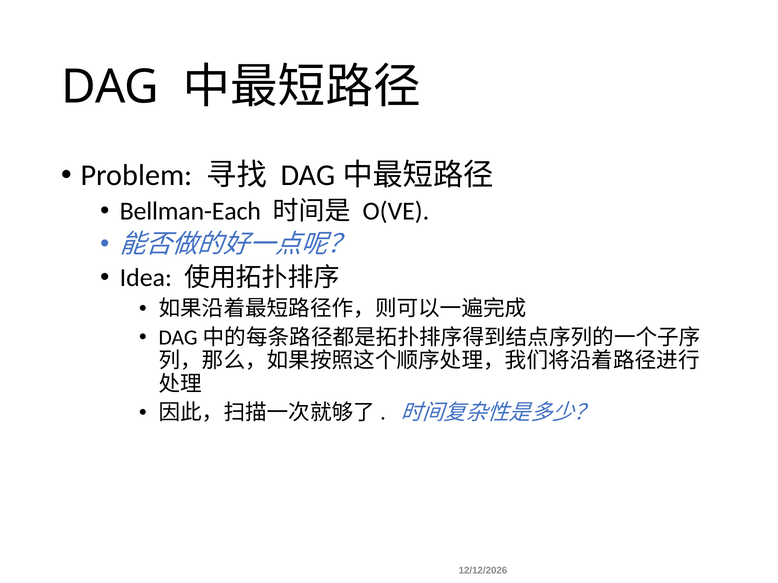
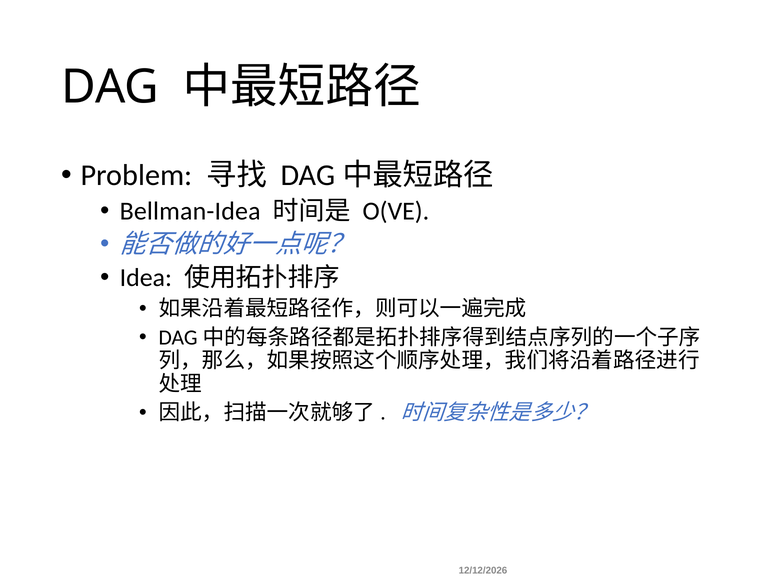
Bellman-Each: Bellman-Each -> Bellman-Idea (190, 211)
